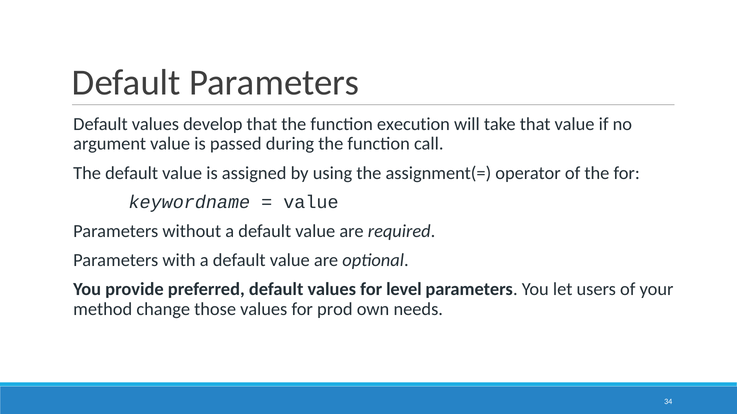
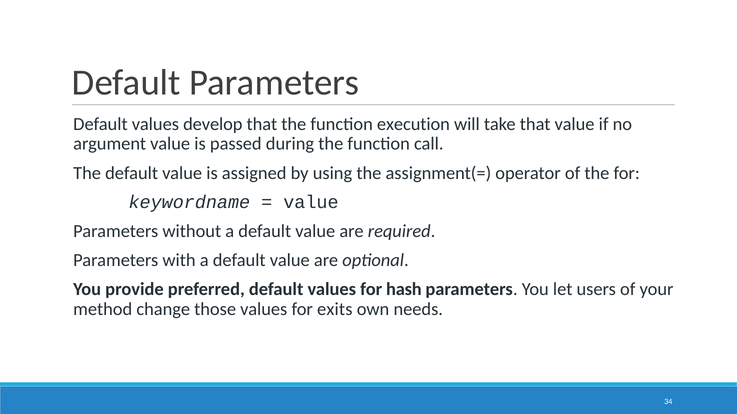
level: level -> hash (404, 290)
prod: prod -> exits (335, 309)
